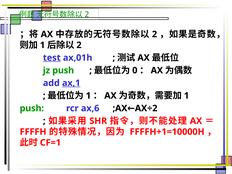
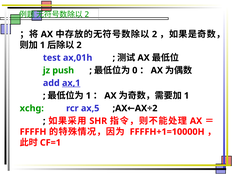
test underline: present -> none (52, 58)
push: push -> xchg (32, 108)
ax,6: ax,6 -> ax,5 (90, 108)
